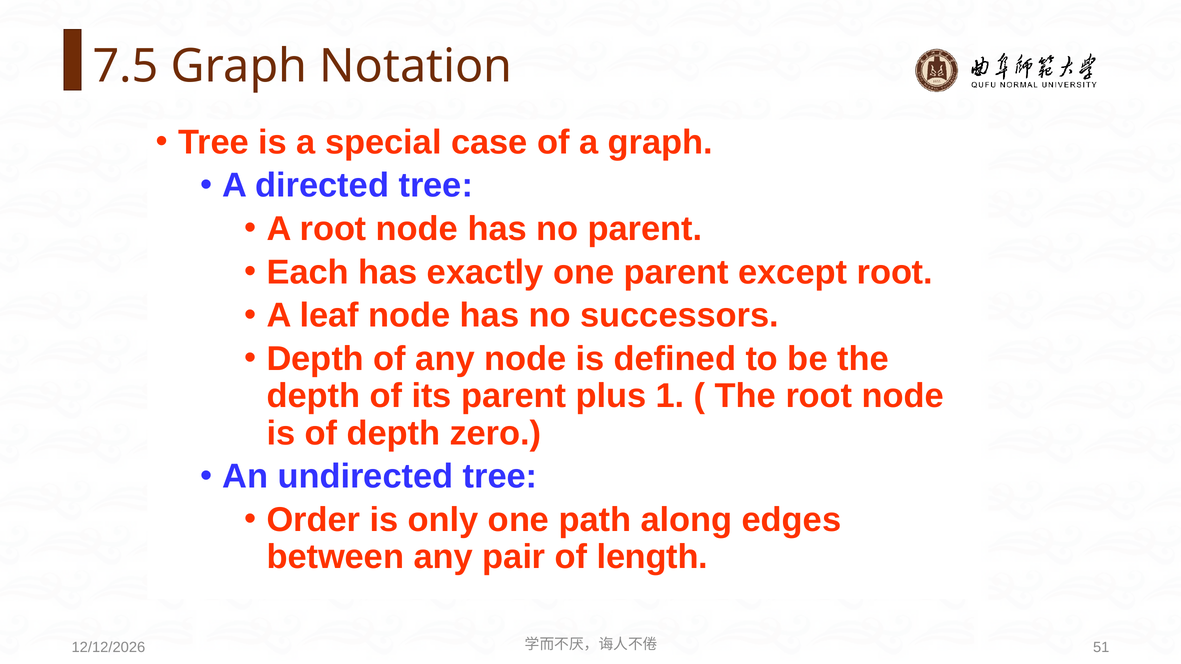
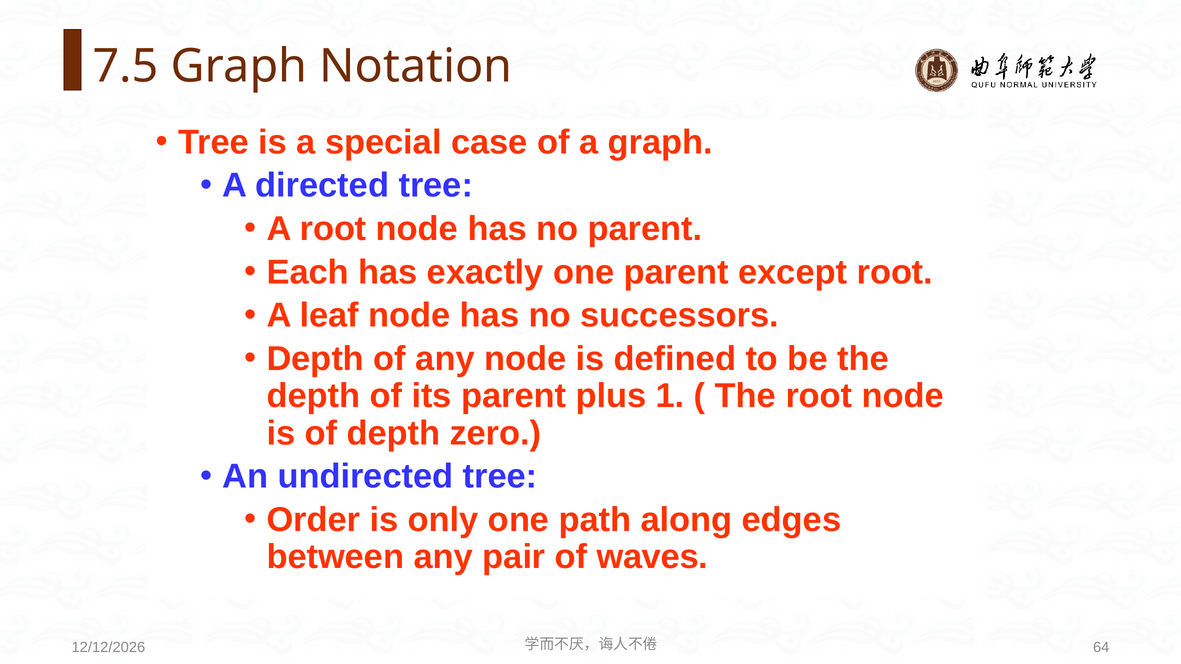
length: length -> waves (652, 557)
51: 51 -> 64 (1101, 648)
